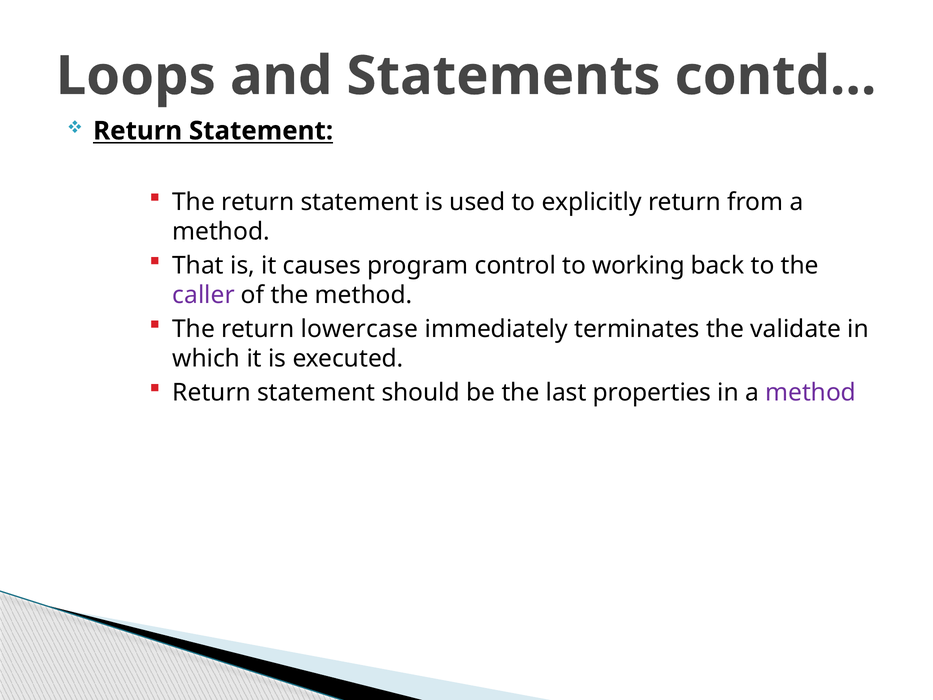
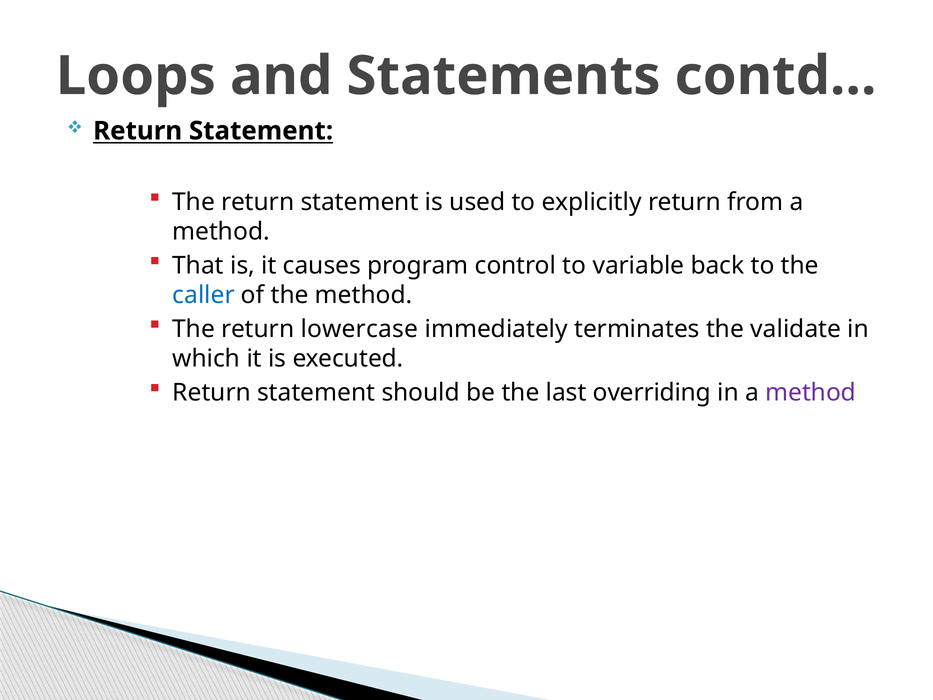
working: working -> variable (638, 265)
caller colour: purple -> blue (204, 295)
properties: properties -> overriding (652, 393)
